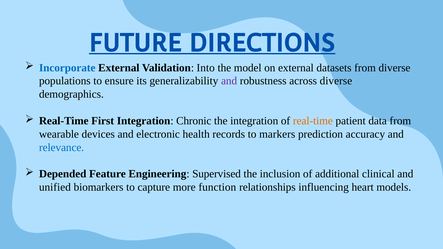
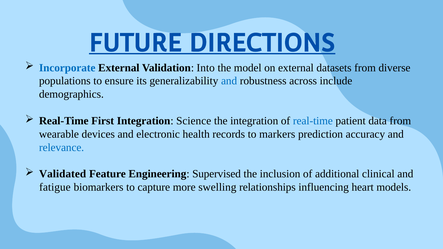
and colour: purple -> blue (229, 81)
across diverse: diverse -> include (336, 81)
Chronic: Chronic -> Science (194, 121)
real-time colour: orange -> blue (313, 121)
Depended: Depended -> Validated (63, 174)
unified: unified -> fatigue (55, 187)
function: function -> swelling (217, 187)
